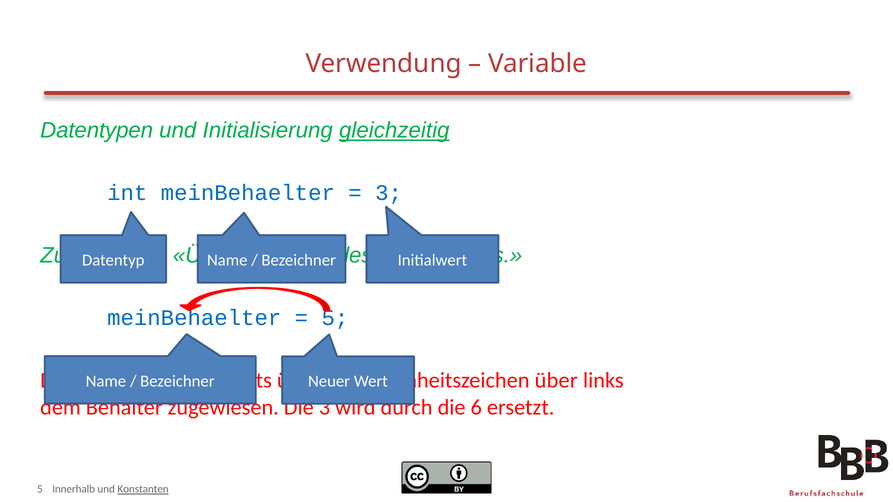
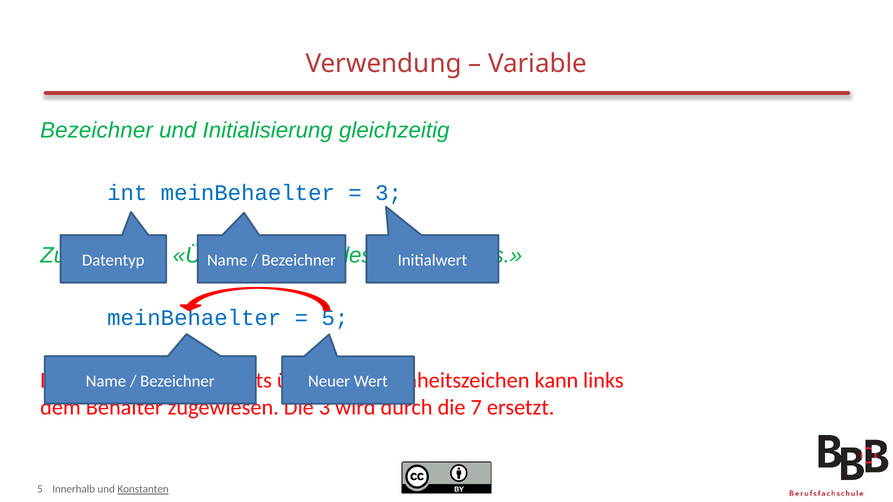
Datentypen: Datentypen -> Bezeichner (97, 131)
gleichzeitig underline: present -> none (394, 131)
über: über -> kann (556, 381)
6: 6 -> 7 (476, 407)
